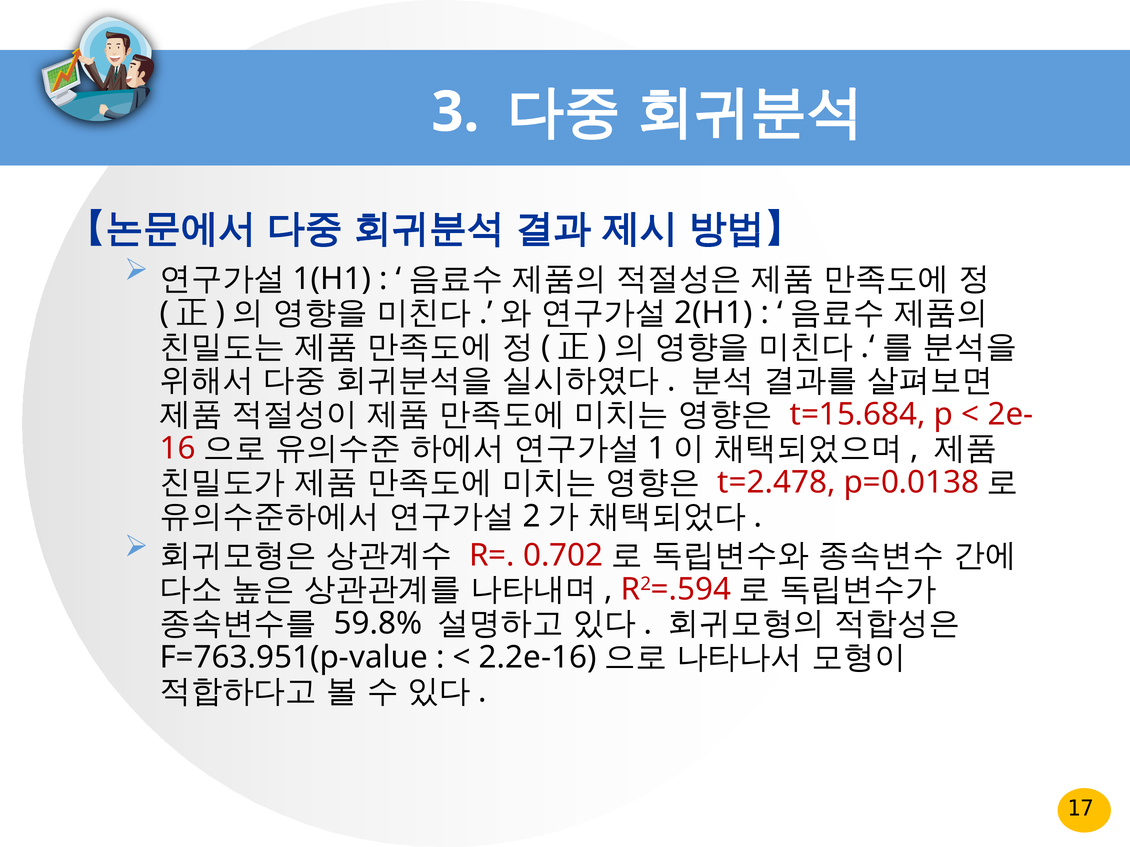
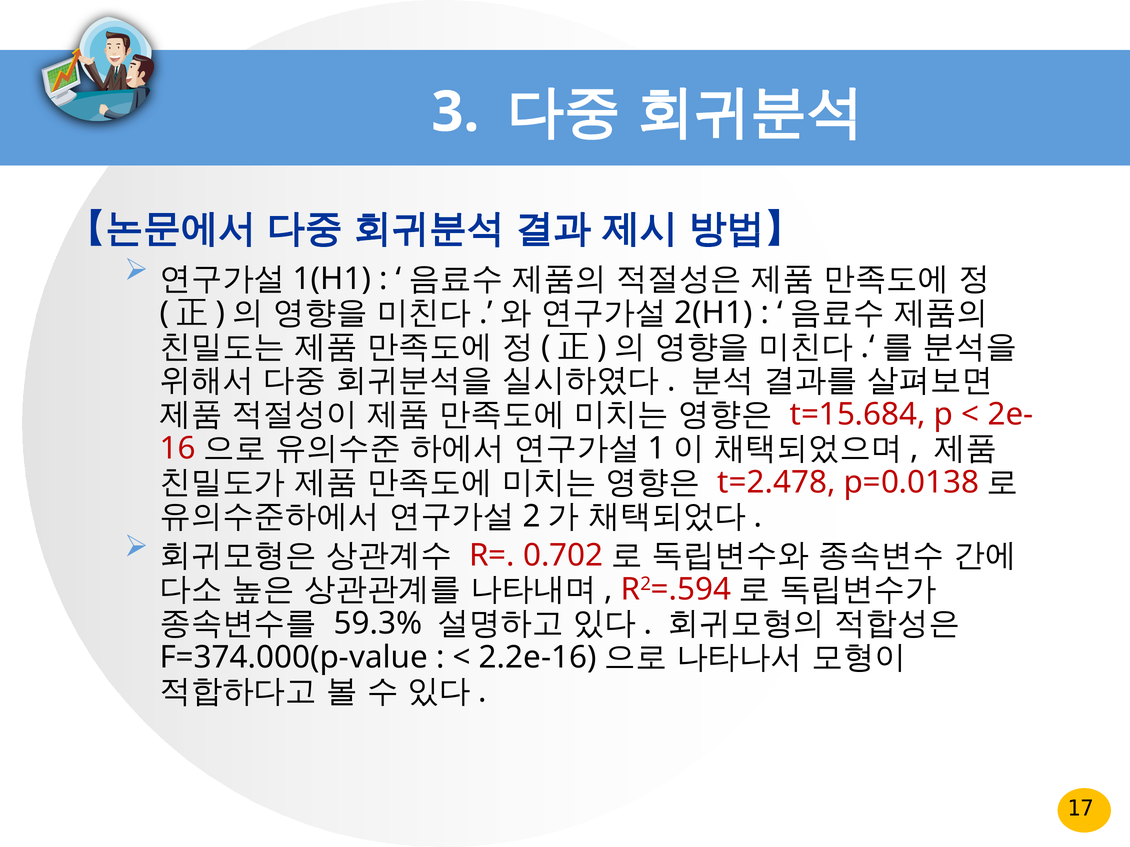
59.8%: 59.8% -> 59.3% (378, 624)
F=763.951(p-value: F=763.951(p-value -> F=374.000(p-value (294, 658)
